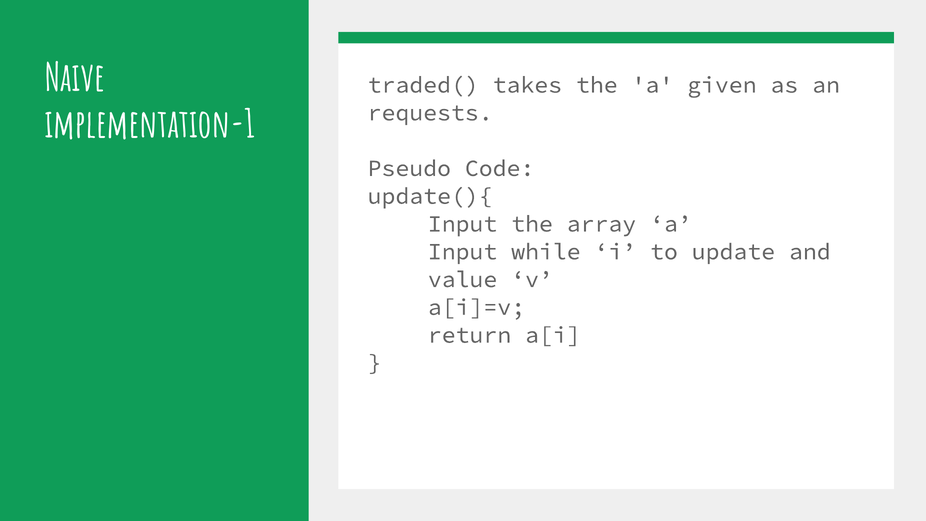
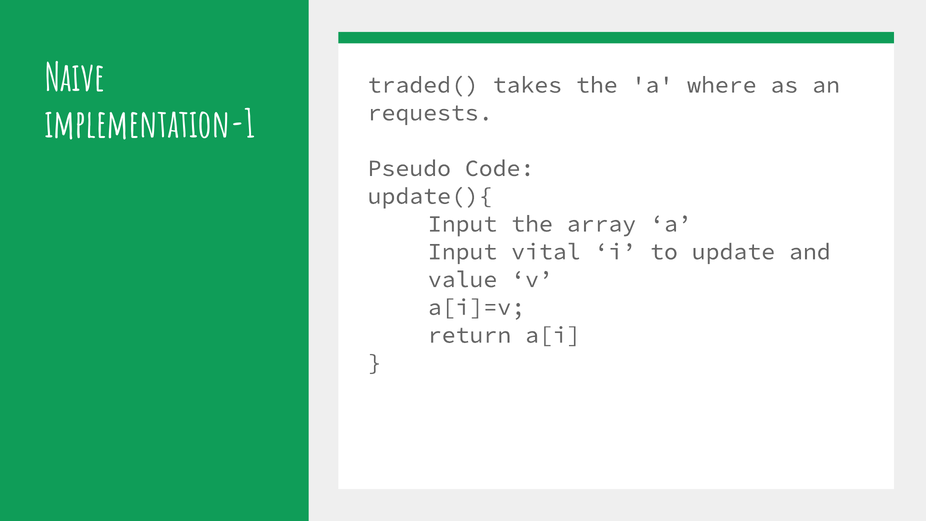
given: given -> where (722, 85)
while: while -> vital (546, 252)
